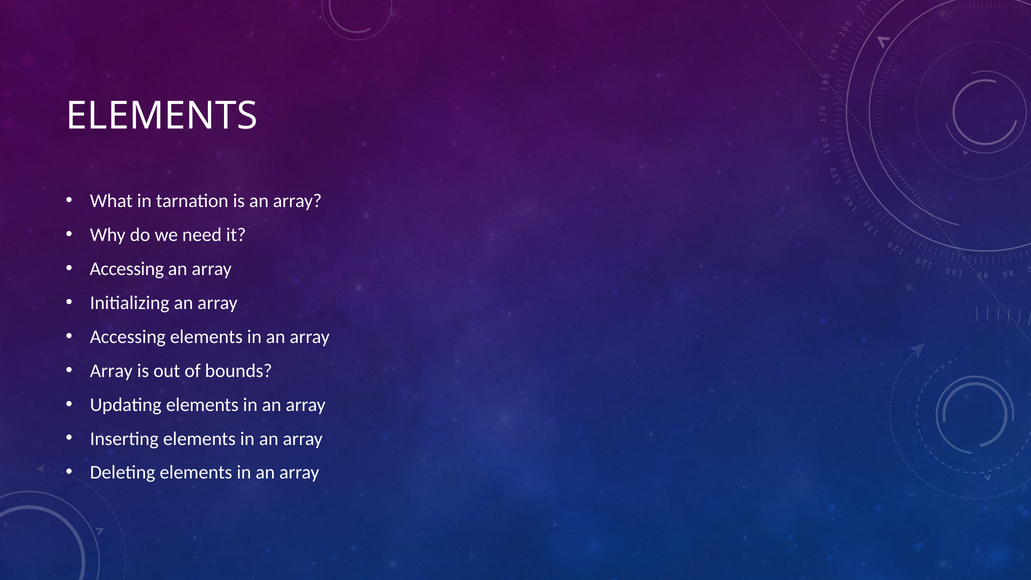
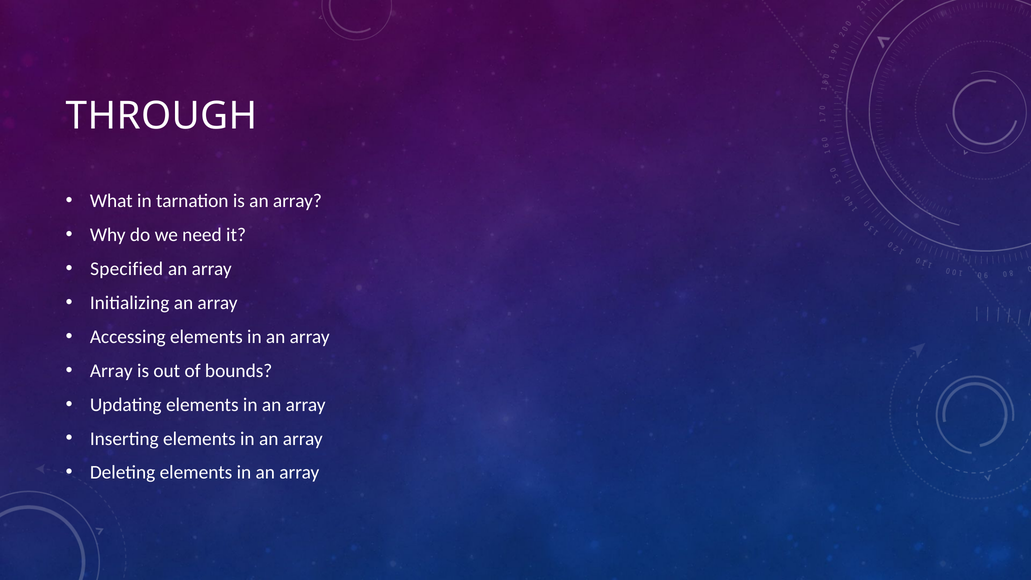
ELEMENTS: ELEMENTS -> THROUGH (162, 116)
Accessing: Accessing -> Specified (127, 269)
